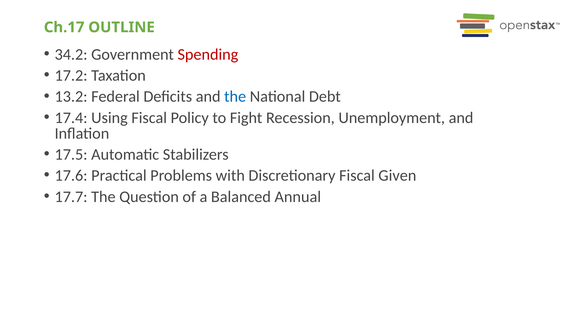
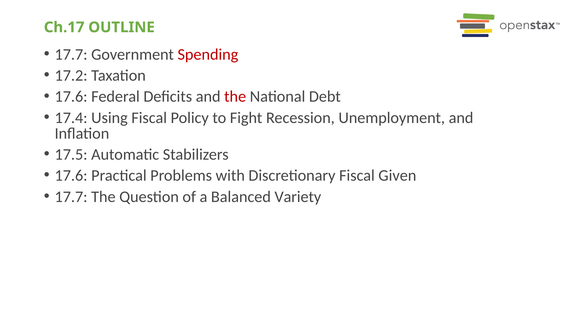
34.2: 34.2 -> 17.7 (71, 54)
13.2: 13.2 -> 17.6 (71, 97)
the colour: blue -> red (235, 97)
Annual: Annual -> Variety (298, 197)
